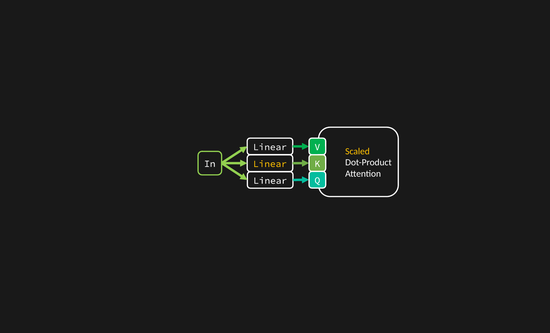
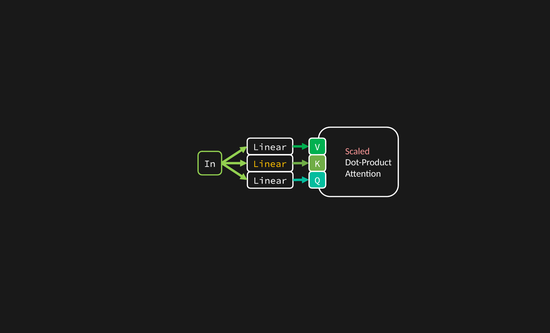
Scaled colour: yellow -> pink (357, 151)
